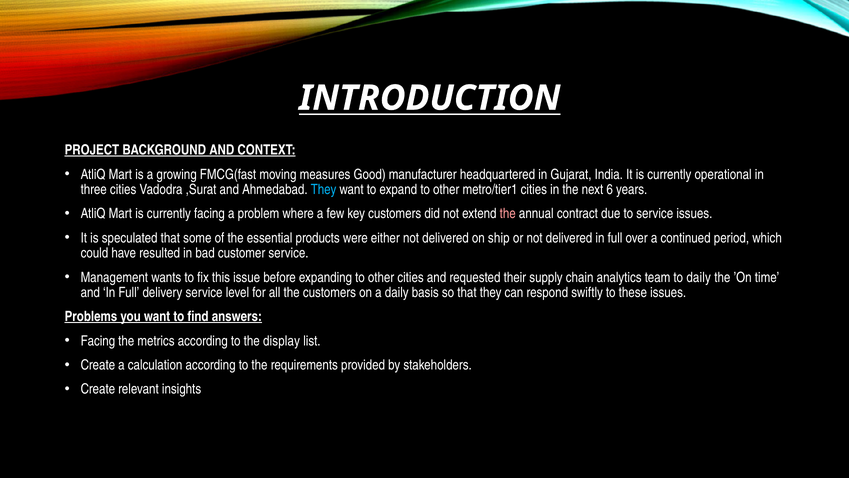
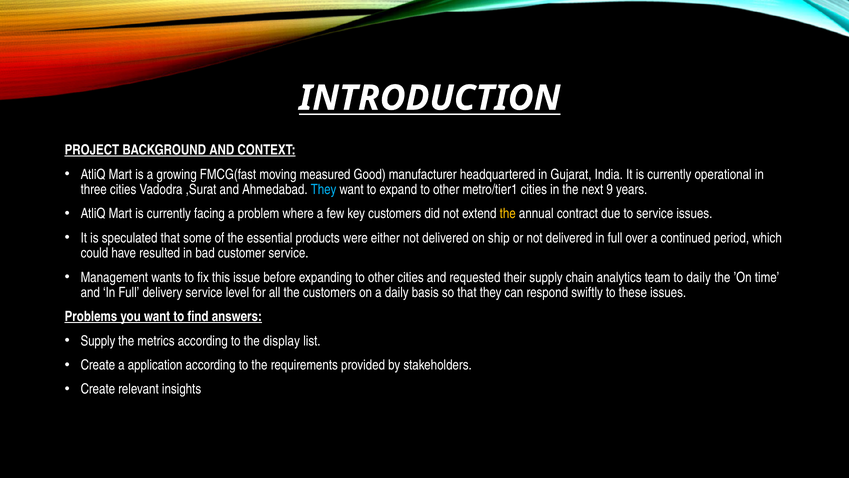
measures: measures -> measured (325, 174)
6: 6 -> 9 (610, 189)
the colour: pink -> yellow (508, 214)
Facing: Facing -> Supply (98, 341)
calculation: calculation -> application (155, 365)
